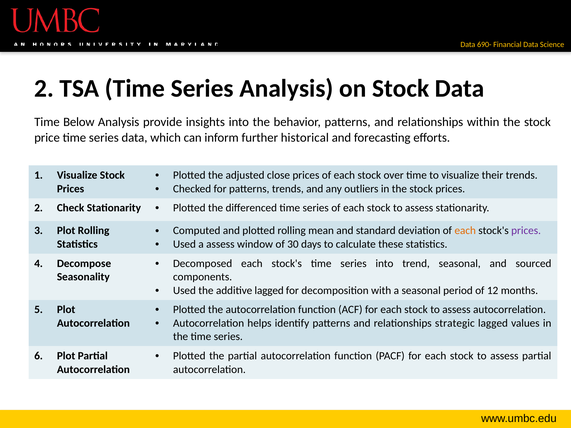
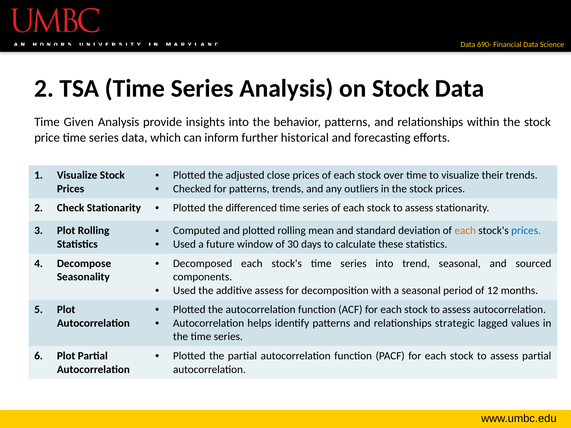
Below: Below -> Given (79, 122)
prices colour: purple -> blue (526, 231)
a assess: assess -> future (220, 244)
additive lagged: lagged -> assess (269, 291)
